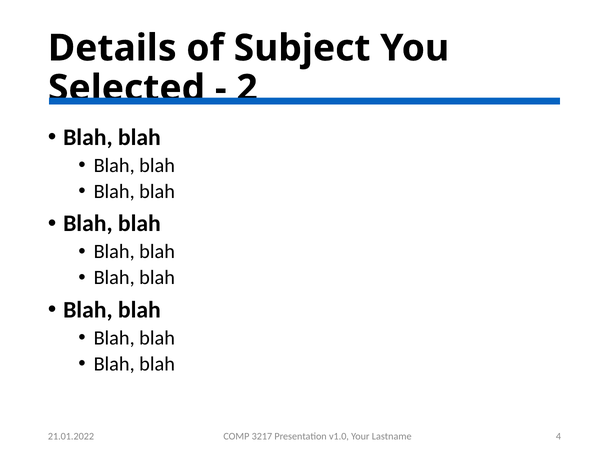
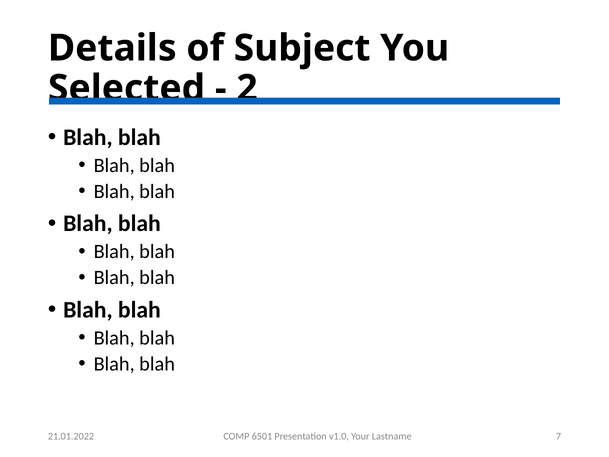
3217: 3217 -> 6501 (262, 436)
4: 4 -> 7 (559, 436)
